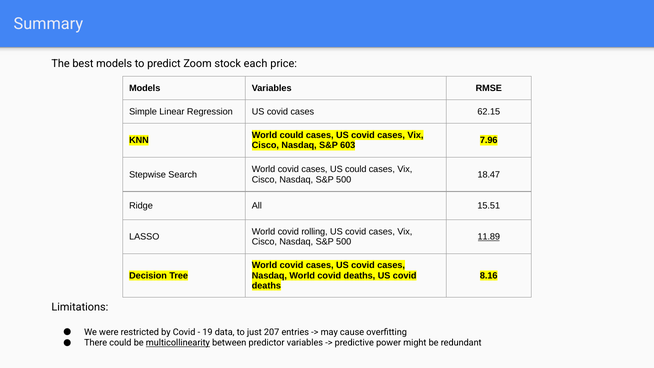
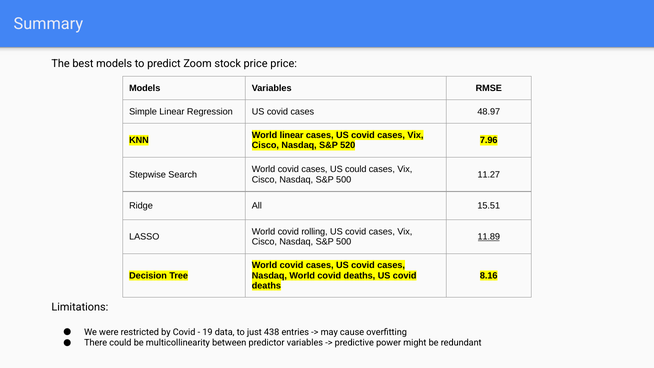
stock each: each -> price (256, 64)
62.15: 62.15 -> 48.97 (489, 112)
World could: could -> linear (292, 135)
603: 603 -> 520 (348, 145)
18.47: 18.47 -> 11.27 (489, 174)
207: 207 -> 438 (272, 332)
multicollinearity underline: present -> none (178, 343)
